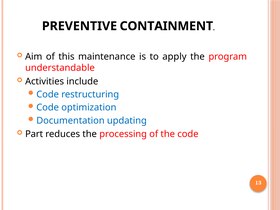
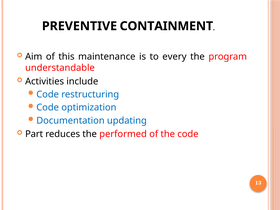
apply: apply -> every (174, 57)
processing: processing -> performed (123, 134)
